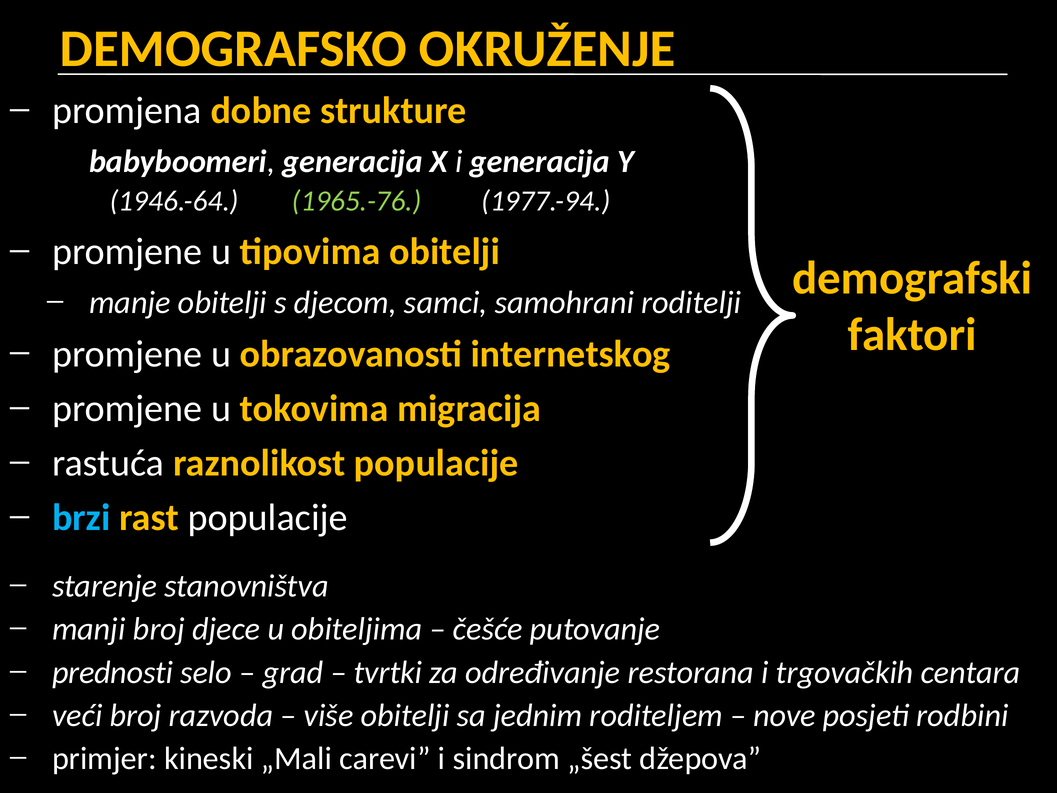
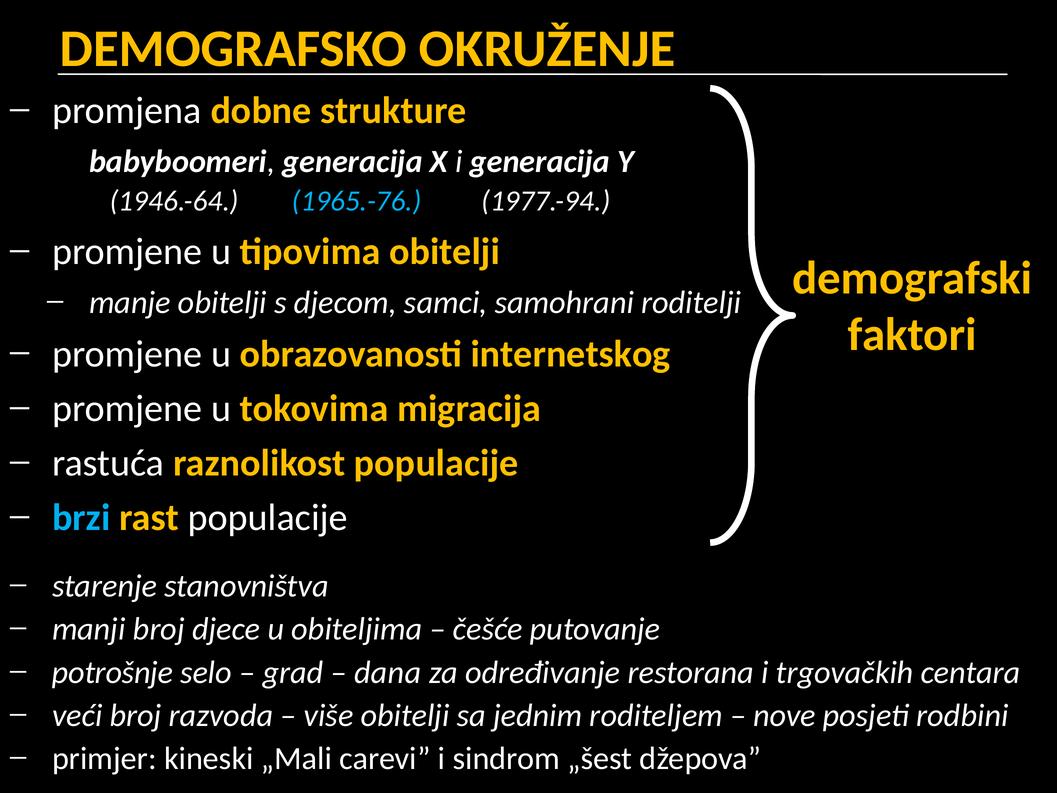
1965.-76 colour: light green -> light blue (357, 201)
prednosti: prednosti -> potrošnje (113, 672)
tvrtki: tvrtki -> dana (388, 672)
